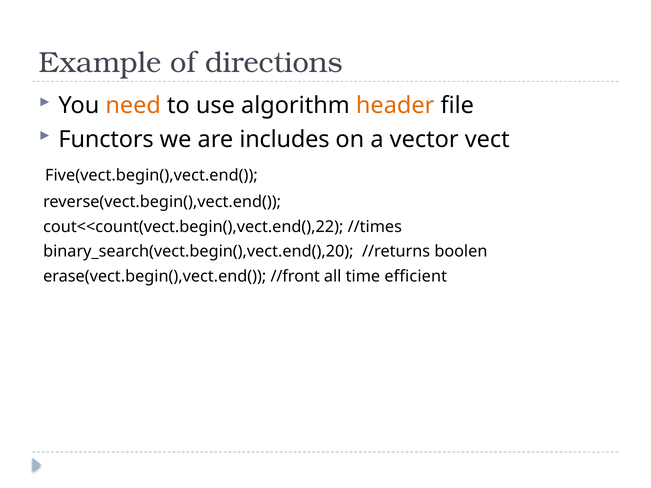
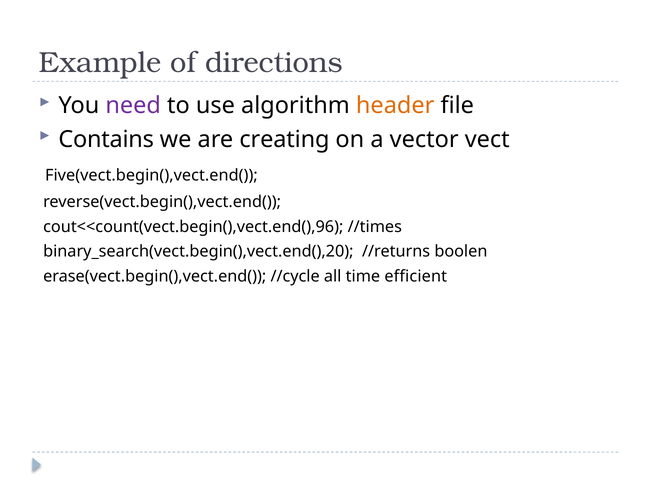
need colour: orange -> purple (133, 106)
Functors: Functors -> Contains (106, 139)
includes: includes -> creating (284, 139)
cout<<count(vect.begin(),vect.end(),22: cout<<count(vect.begin(),vect.end(),22 -> cout<<count(vect.begin(),vect.end(),96 (193, 227)
//front: //front -> //cycle (295, 277)
